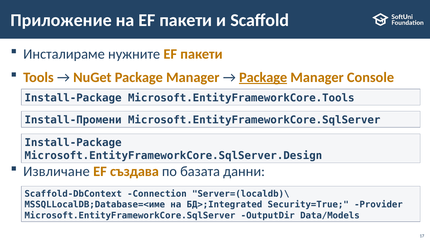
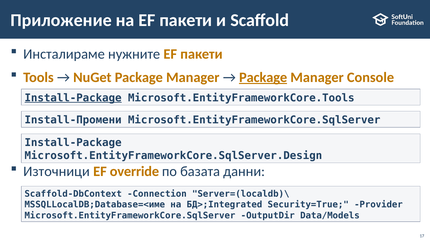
Install-Package underline: none -> present (73, 98)
Извличане: Извличане -> Източници (57, 171)
създава: създава -> override (134, 171)
